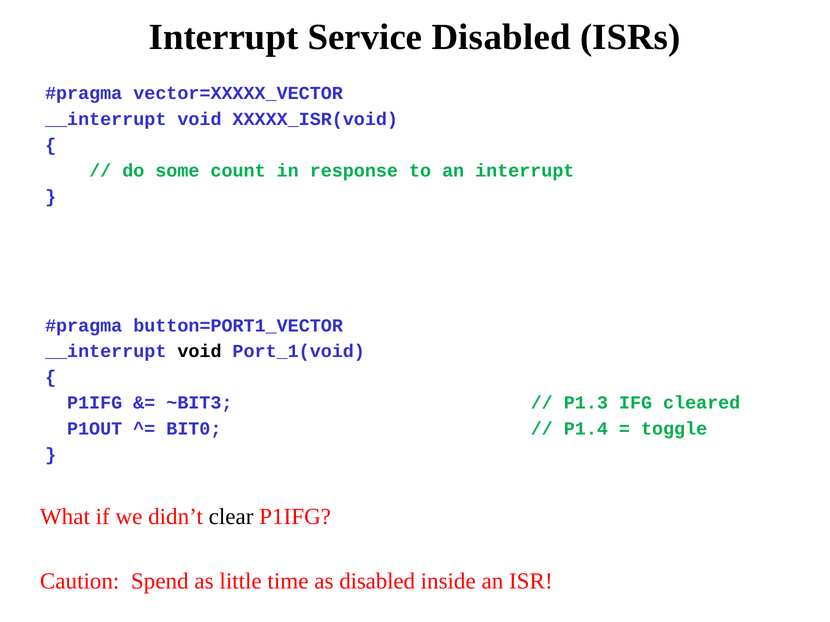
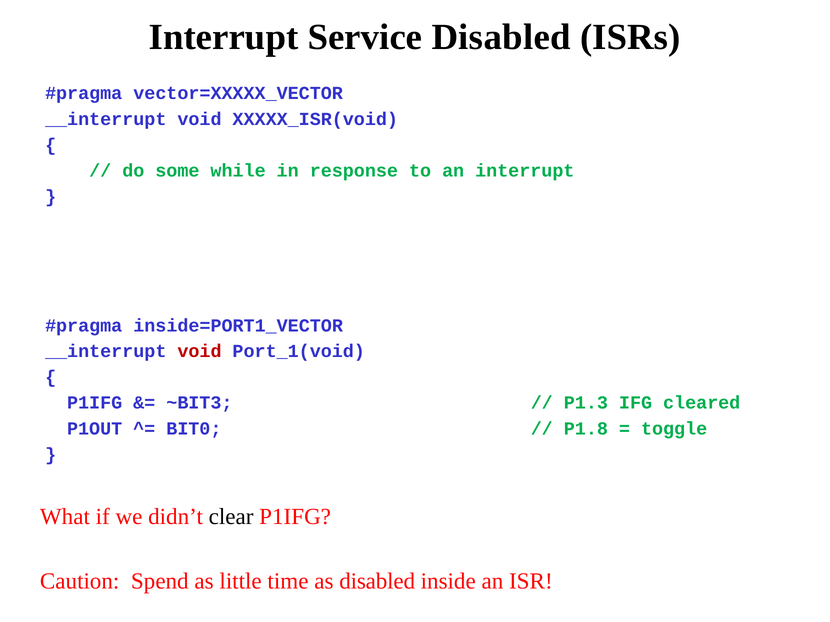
count: count -> while (238, 171)
button=PORT1_VECTOR: button=PORT1_VECTOR -> inside=PORT1_VECTOR (238, 326)
void colour: black -> red (199, 352)
P1.4: P1.4 -> P1.8 (586, 429)
